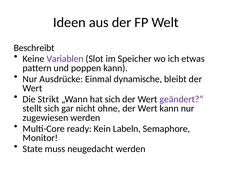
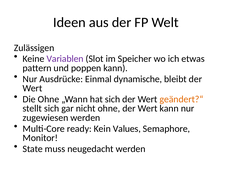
Beschreibt: Beschreibt -> Zulässigen (34, 48)
Die Strikt: Strikt -> Ohne (48, 99)
geändert?“ colour: purple -> orange (181, 99)
Labeln: Labeln -> Values (127, 129)
